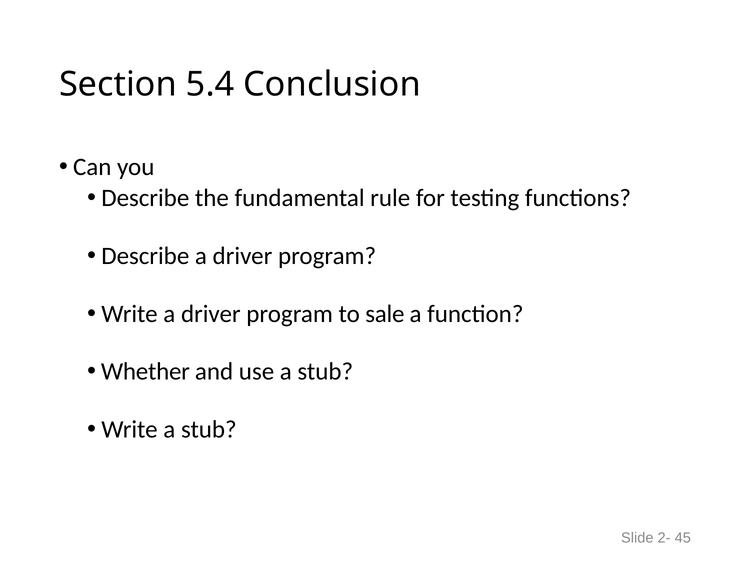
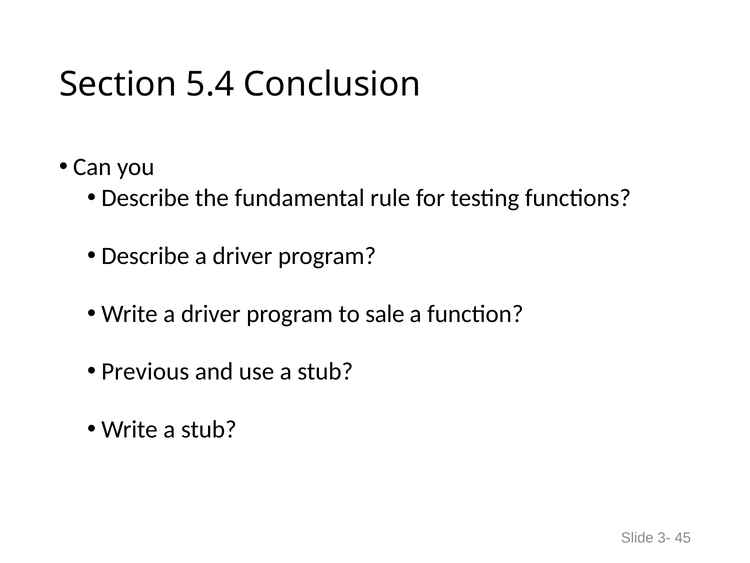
Whether: Whether -> Previous (145, 371)
2-: 2- -> 3- (664, 537)
